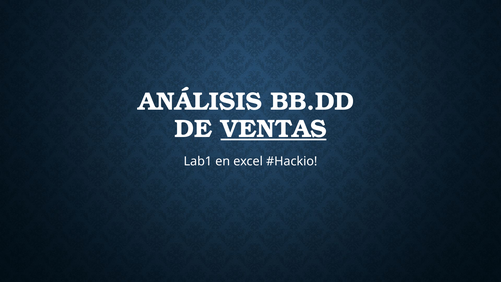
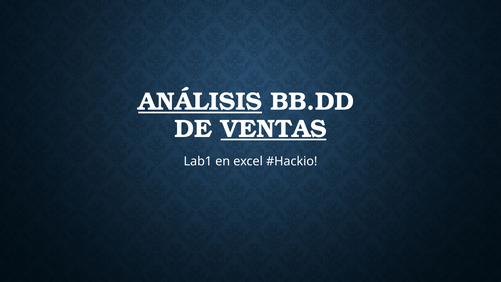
ANÁLISIS underline: none -> present (200, 102)
